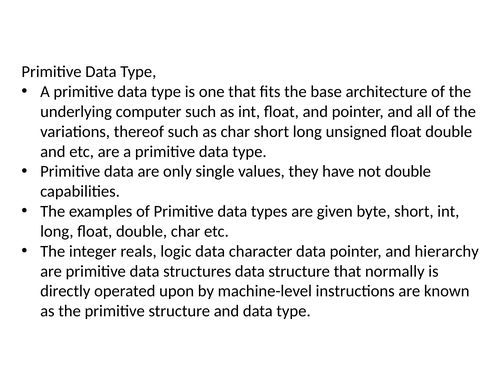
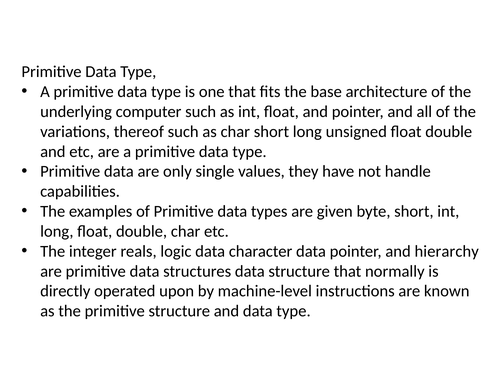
not double: double -> handle (408, 171)
